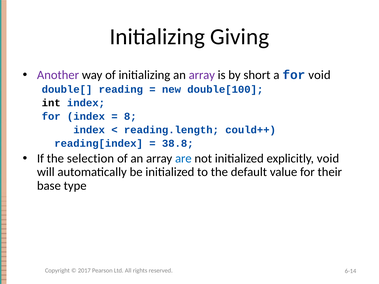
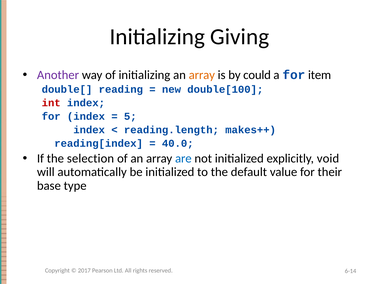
array colour: purple -> orange (202, 75)
short: short -> could (257, 75)
for void: void -> item (320, 75)
int colour: black -> red (51, 103)
8: 8 -> 5 (130, 117)
could++: could++ -> makes++ (251, 130)
38.8: 38.8 -> 40.0 (178, 143)
